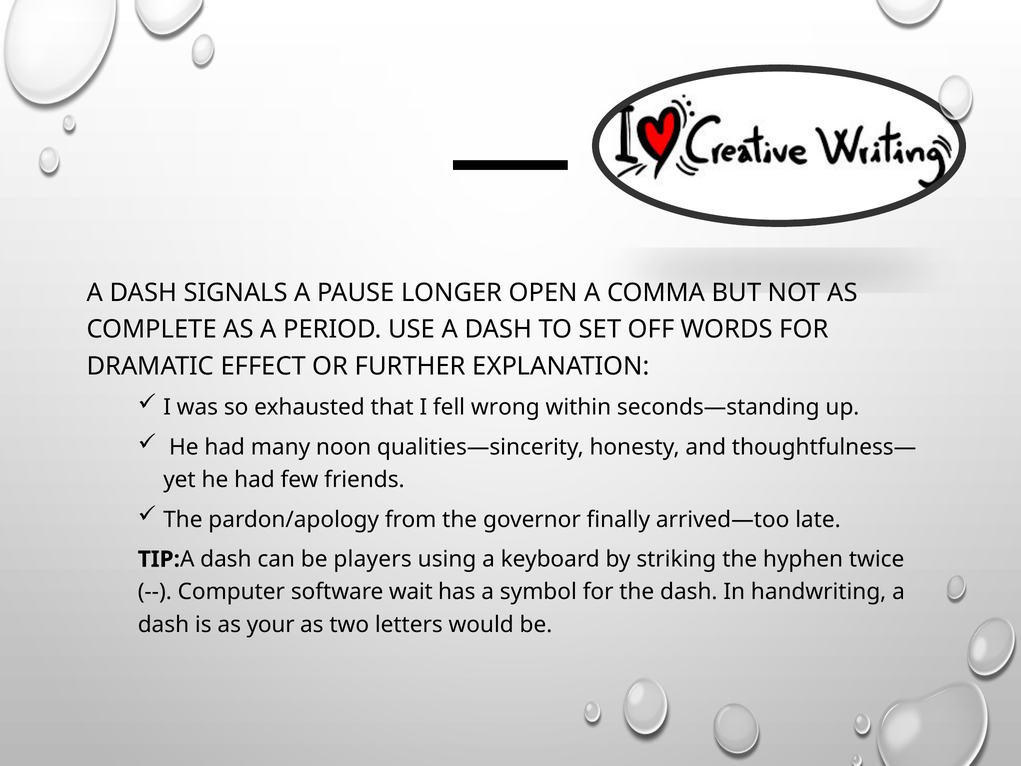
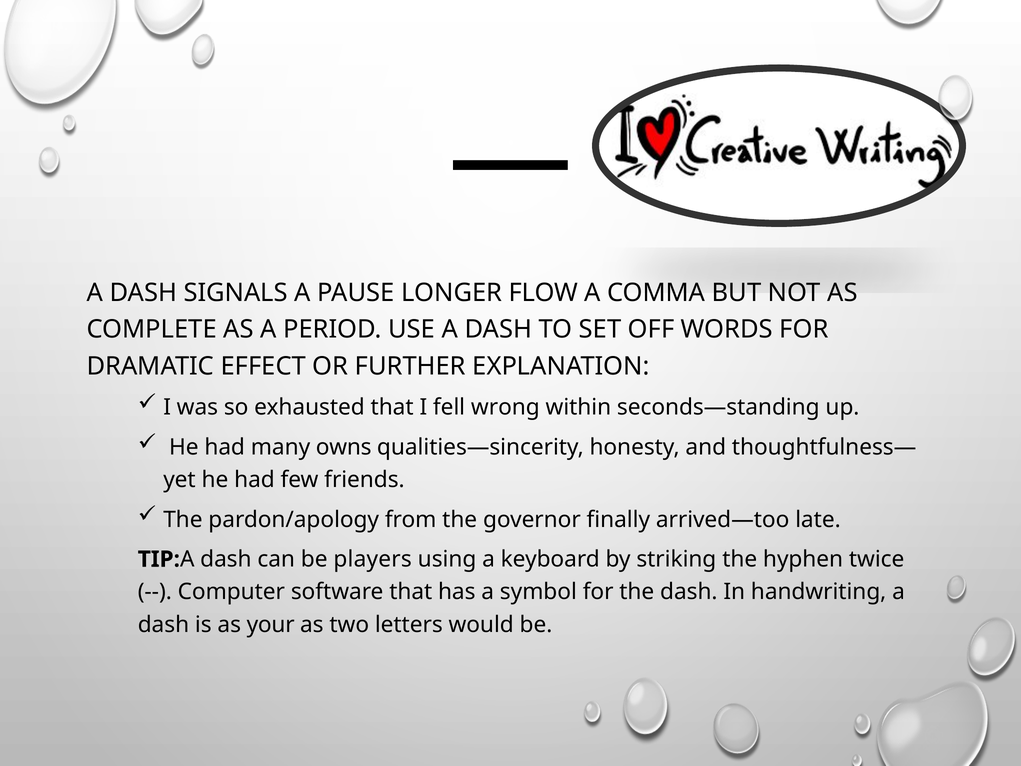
OPEN: OPEN -> FLOW (543, 293)
noon: noon -> owns (344, 447)
software wait: wait -> that (411, 592)
